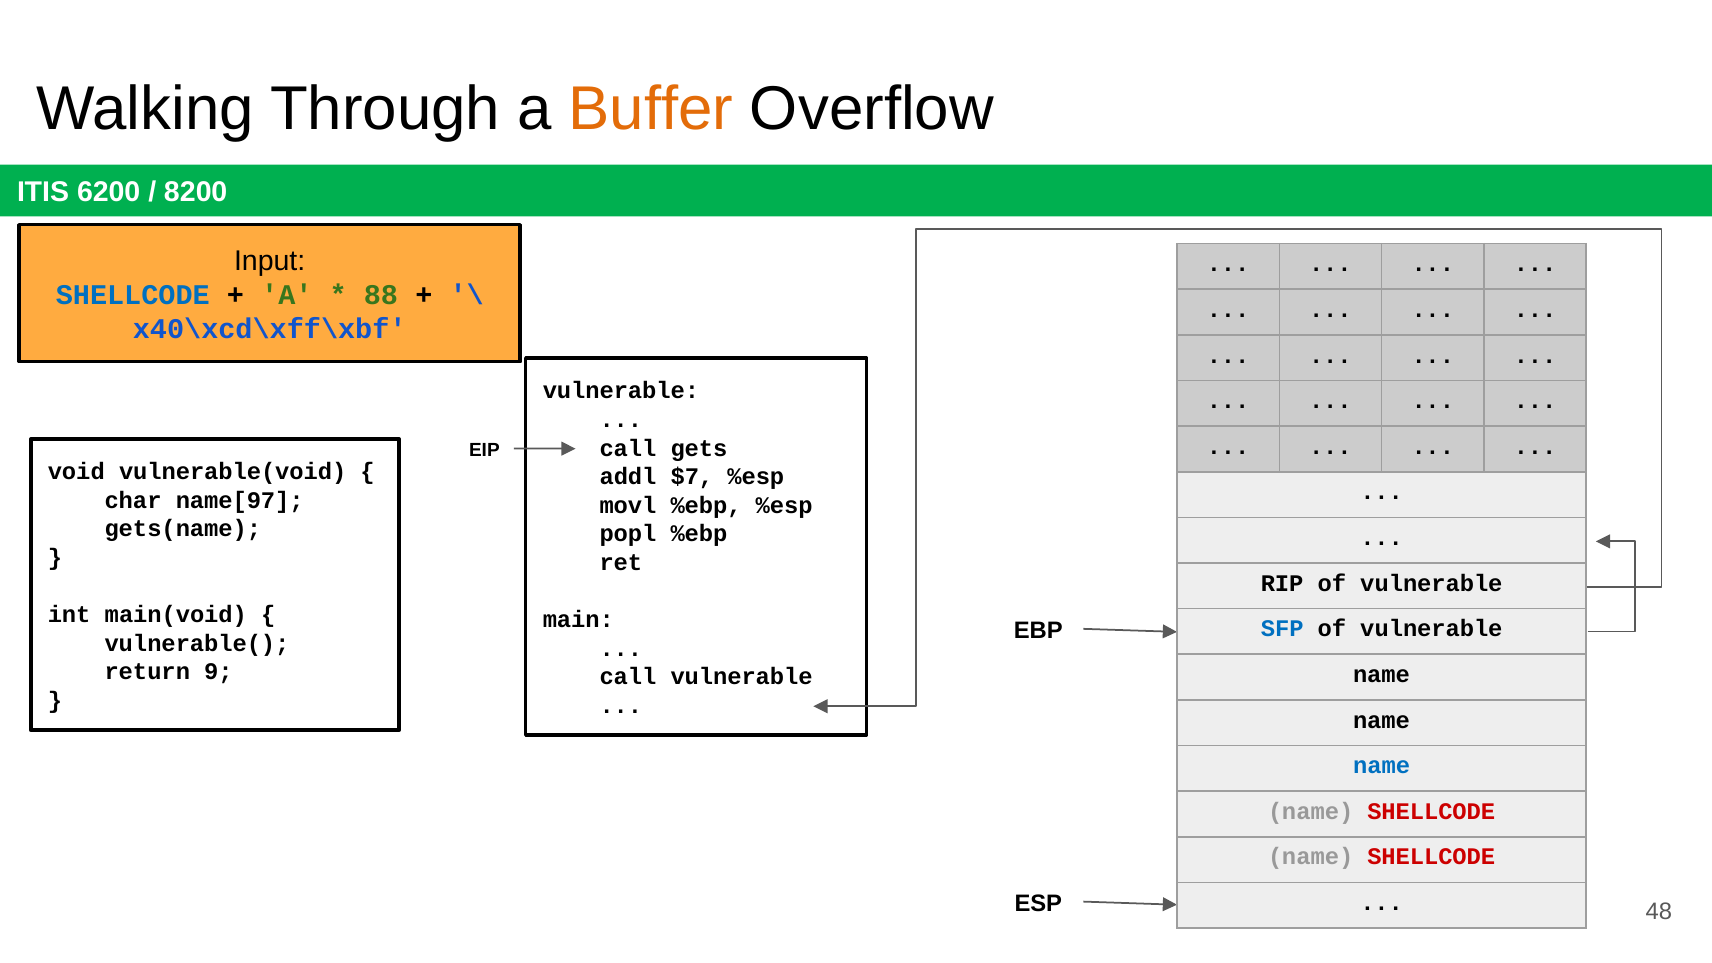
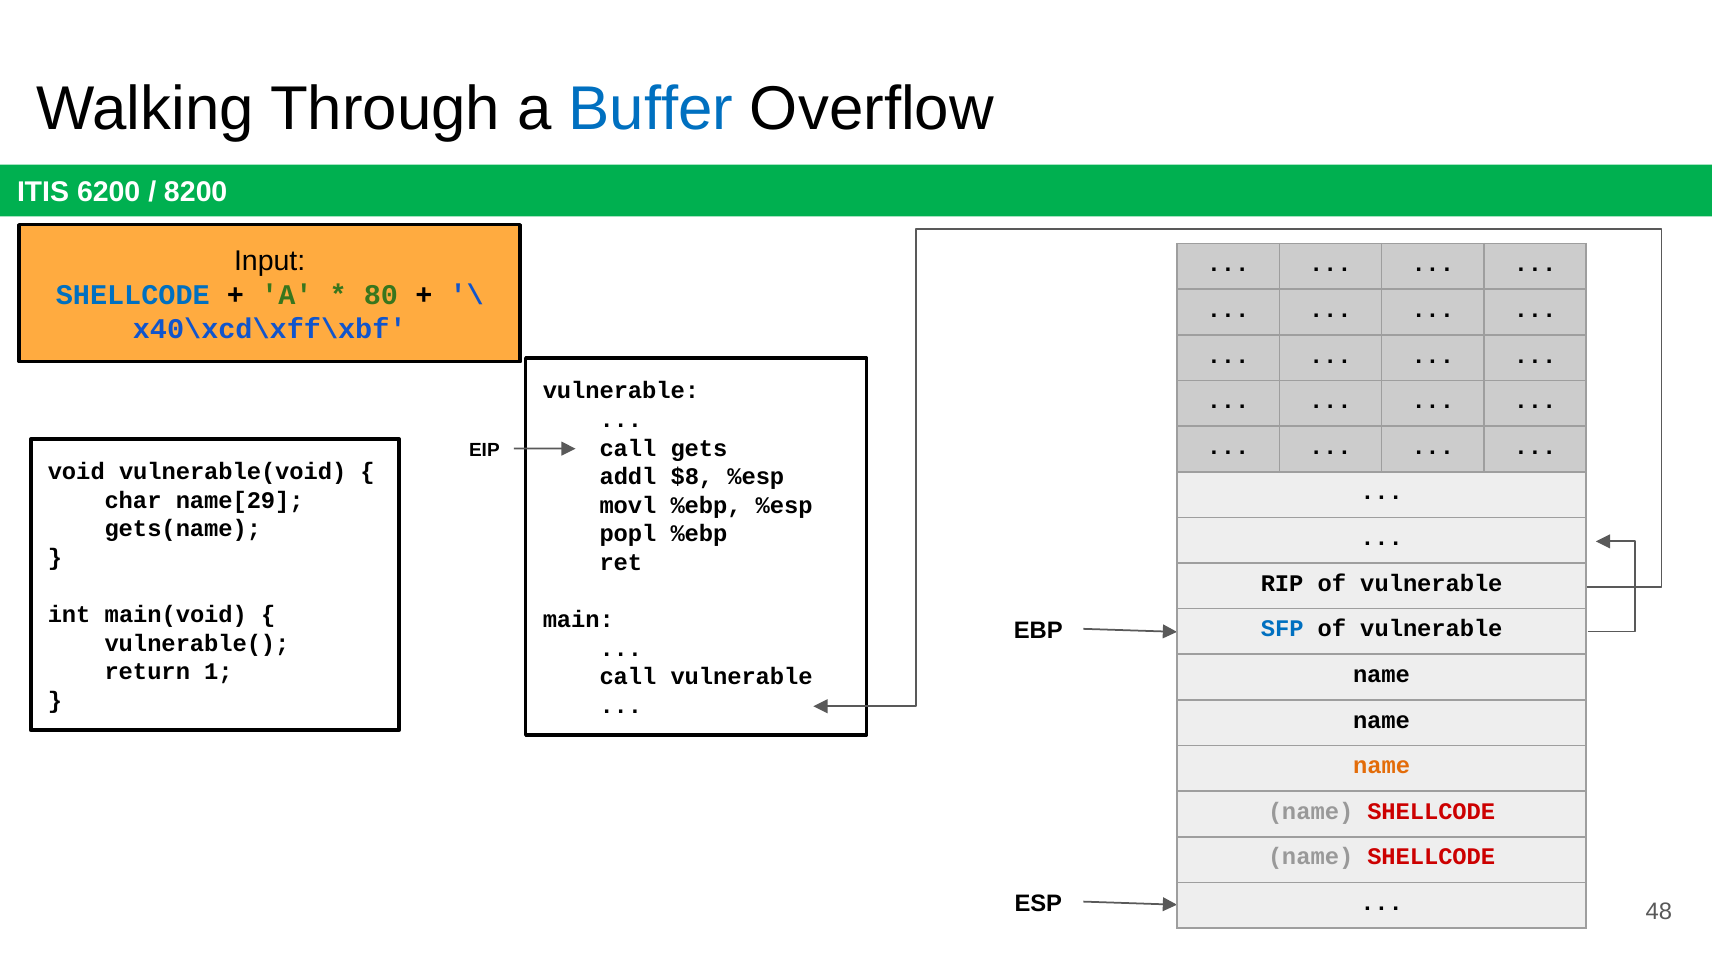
Buffer colour: orange -> blue (651, 109)
88: 88 -> 80 (381, 295)
$7: $7 -> $8 (692, 477)
name[97: name[97 -> name[29 (240, 501)
9: 9 -> 1 (218, 672)
name colour: blue -> orange (1382, 766)
